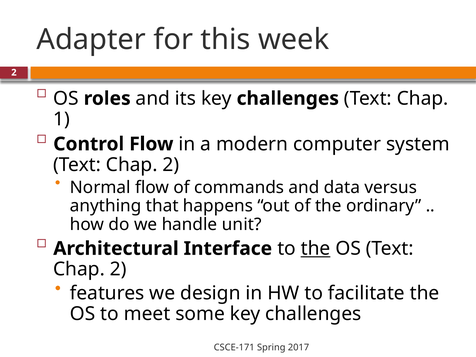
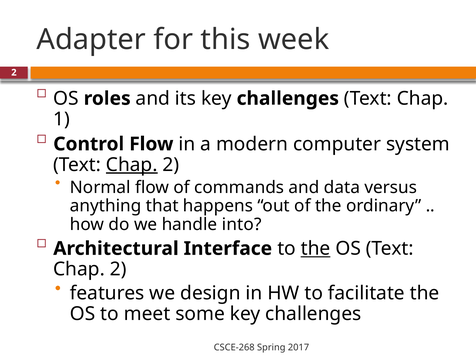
Chap underline: none -> present (132, 165)
unit: unit -> into (242, 225)
CSCE-171: CSCE-171 -> CSCE-268 (234, 347)
